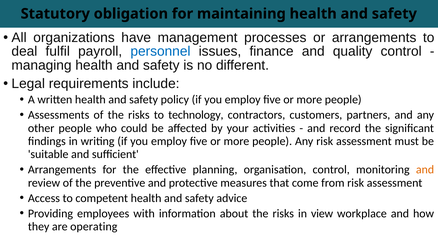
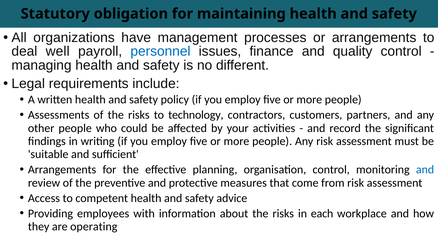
fulfil: fulfil -> well (58, 51)
and colour: orange -> blue (425, 169)
view: view -> each (322, 213)
